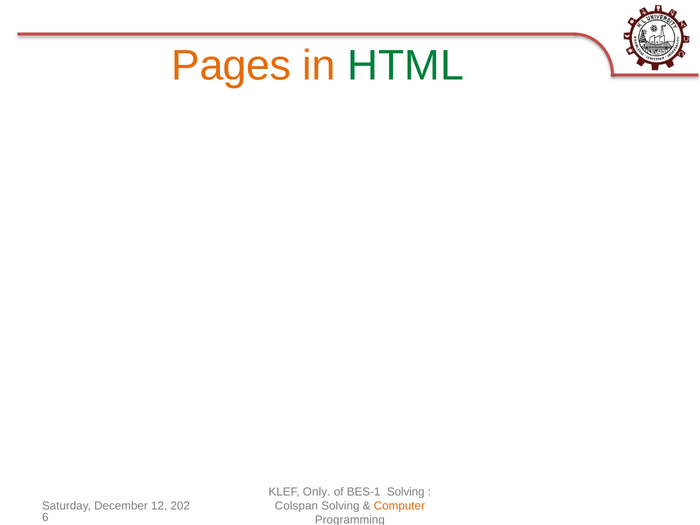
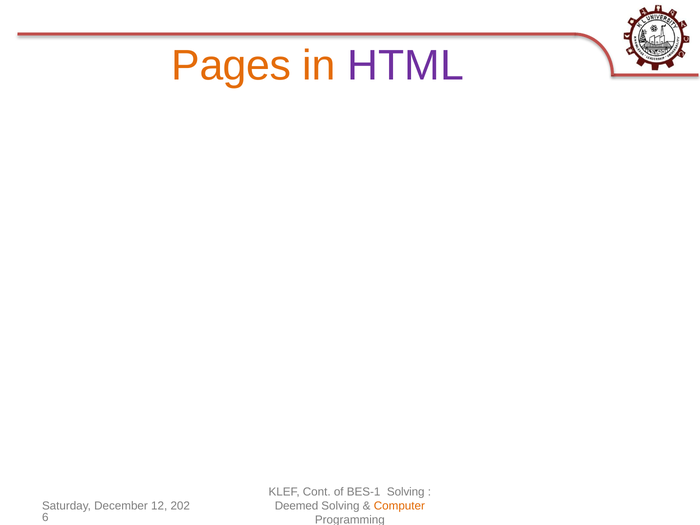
HTML colour: green -> purple (406, 65)
Only: Only -> Cont (317, 492)
Colspan: Colspan -> Deemed (297, 506)
